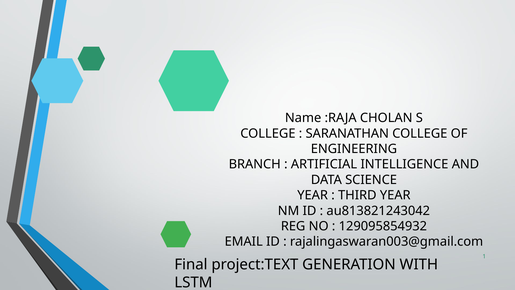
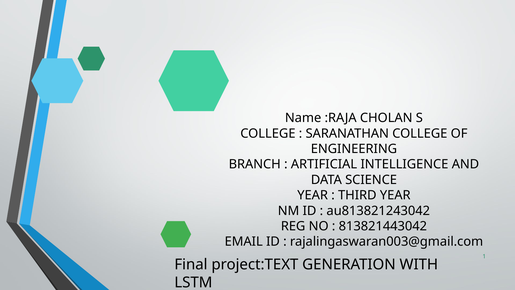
129095854932: 129095854932 -> 813821443042 (383, 226)
